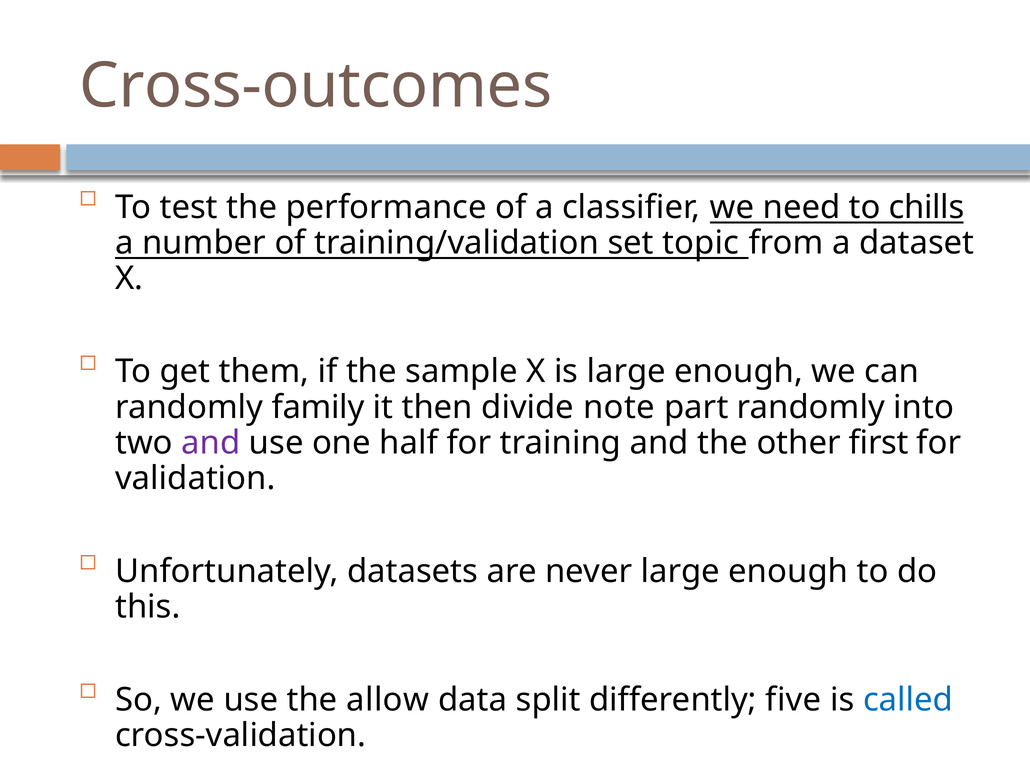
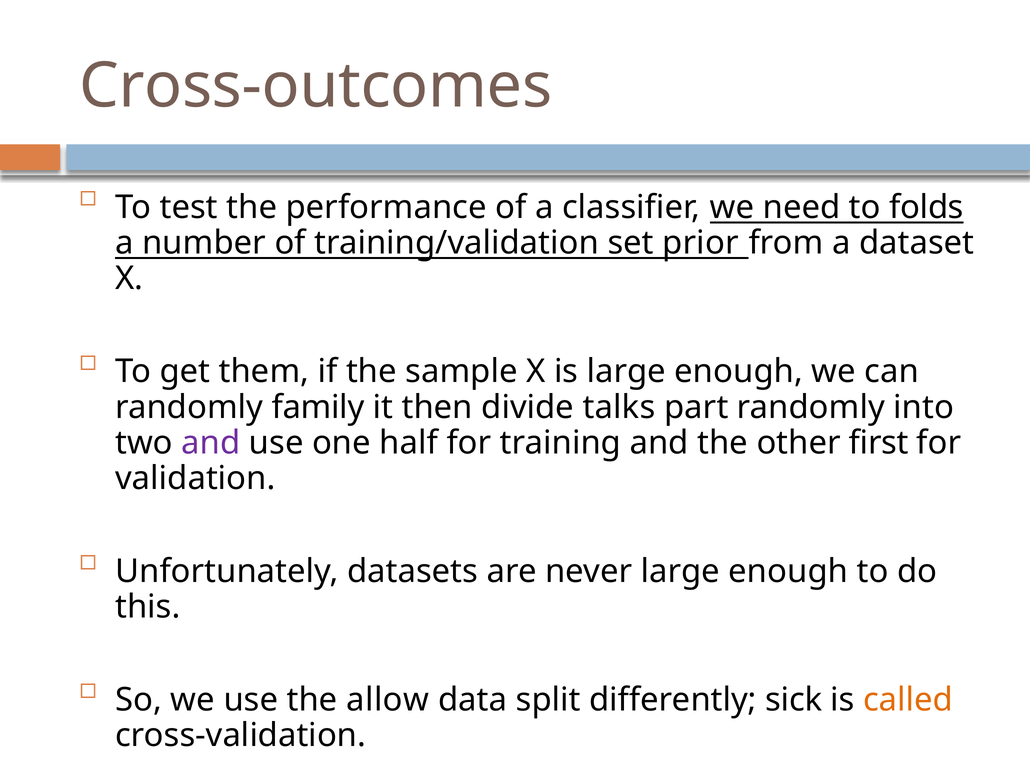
chills: chills -> folds (927, 207)
topic: topic -> prior (701, 243)
note: note -> talks (619, 407)
five: five -> sick (794, 699)
called colour: blue -> orange (908, 699)
